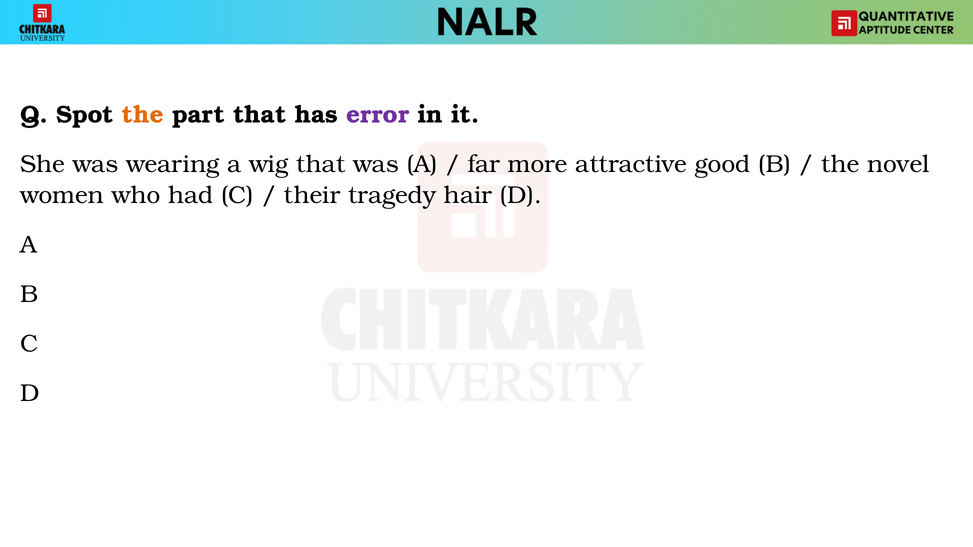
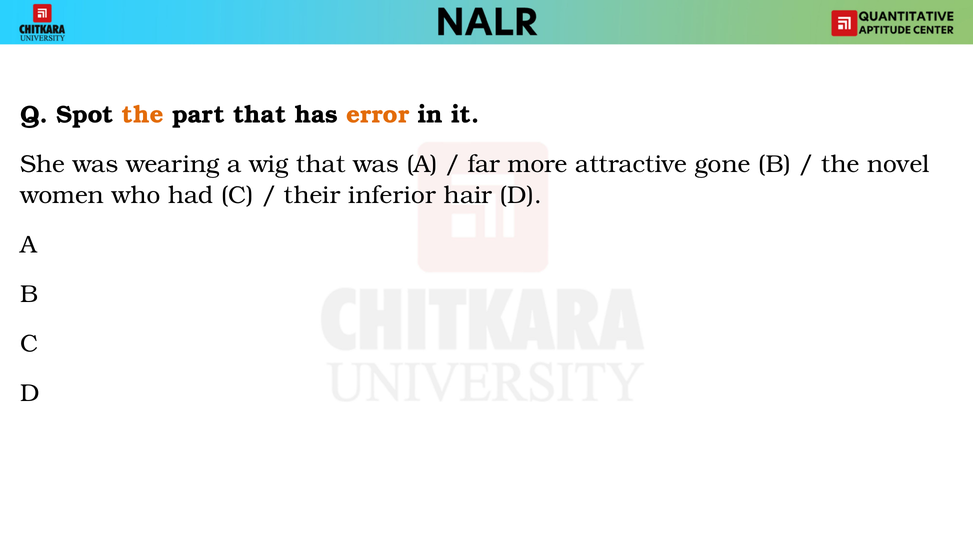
error colour: purple -> orange (378, 115)
good: good -> gone (723, 164)
tragedy: tragedy -> inferior (392, 195)
